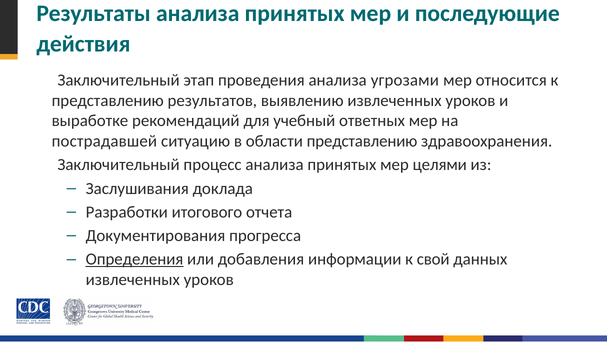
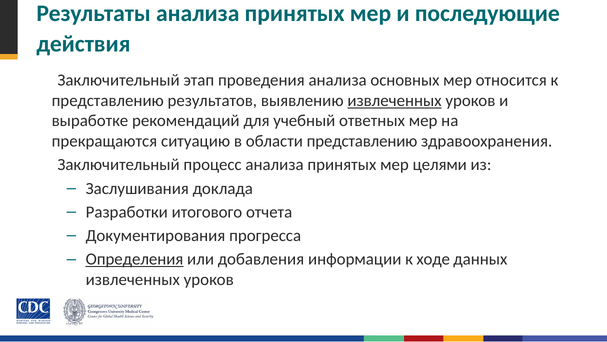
угрозами: угрозами -> основных (405, 80)
извлеченных underline: none -> present (394, 100)
пострадавшей: пострадавшей -> прекращаются (104, 141)
свой: свой -> ходе (433, 259)
